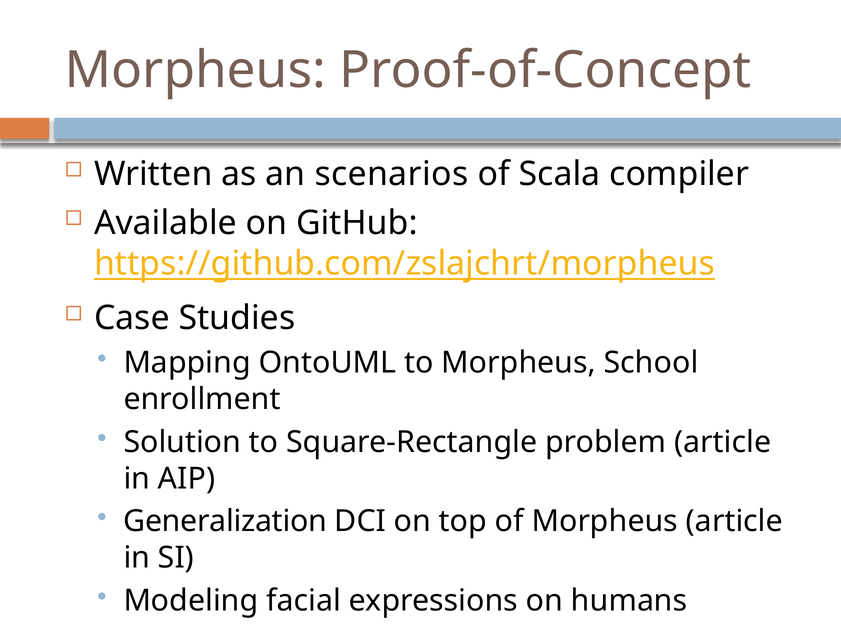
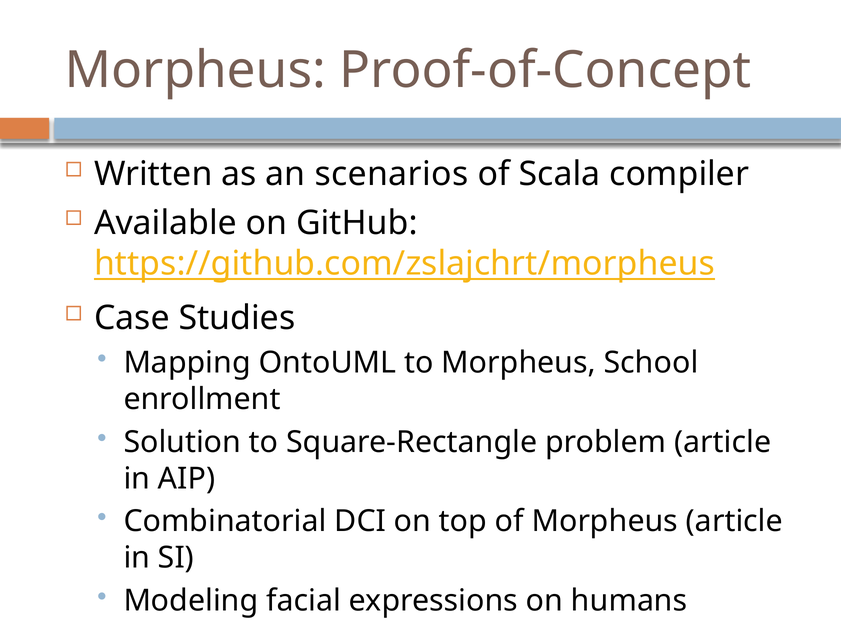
Generalization: Generalization -> Combinatorial (225, 521)
